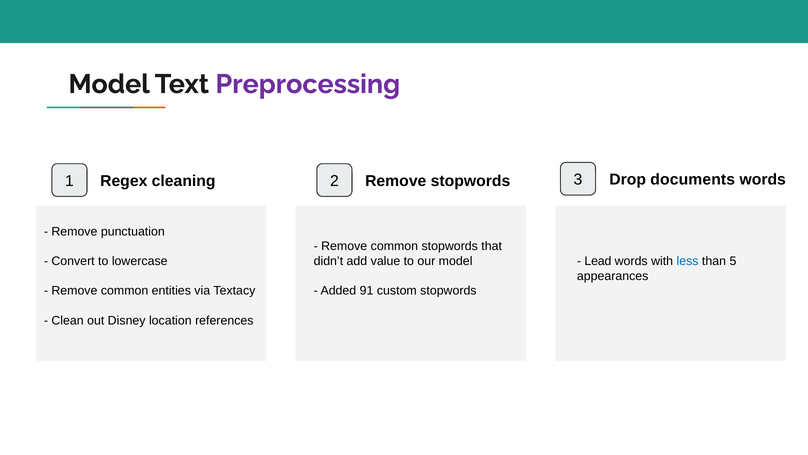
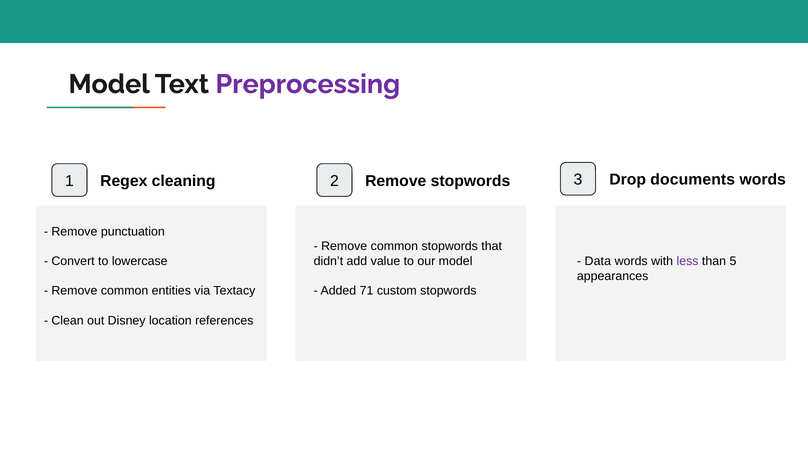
Lead: Lead -> Data (598, 261)
less colour: blue -> purple (688, 261)
91: 91 -> 71 (367, 290)
